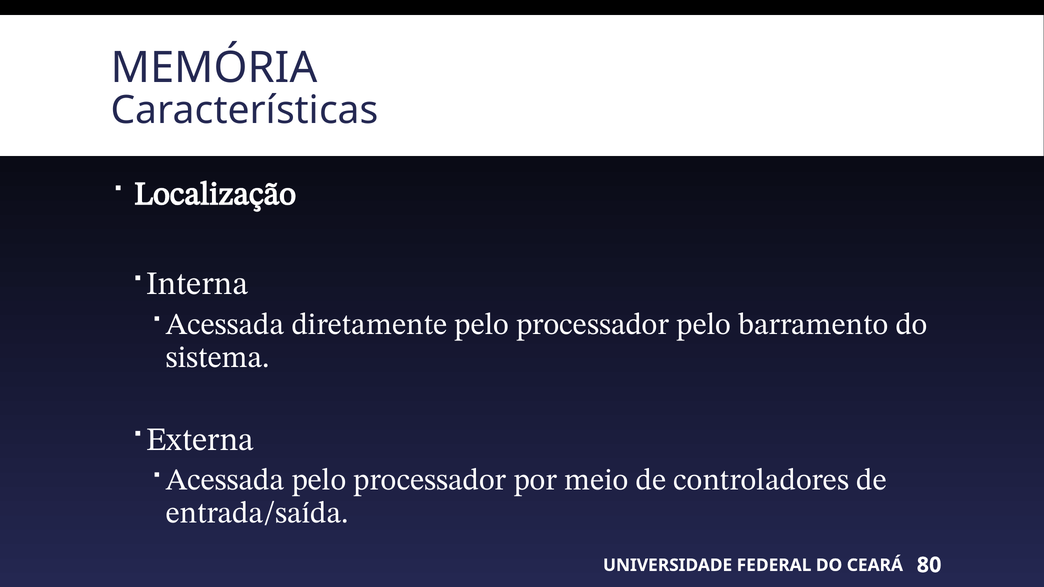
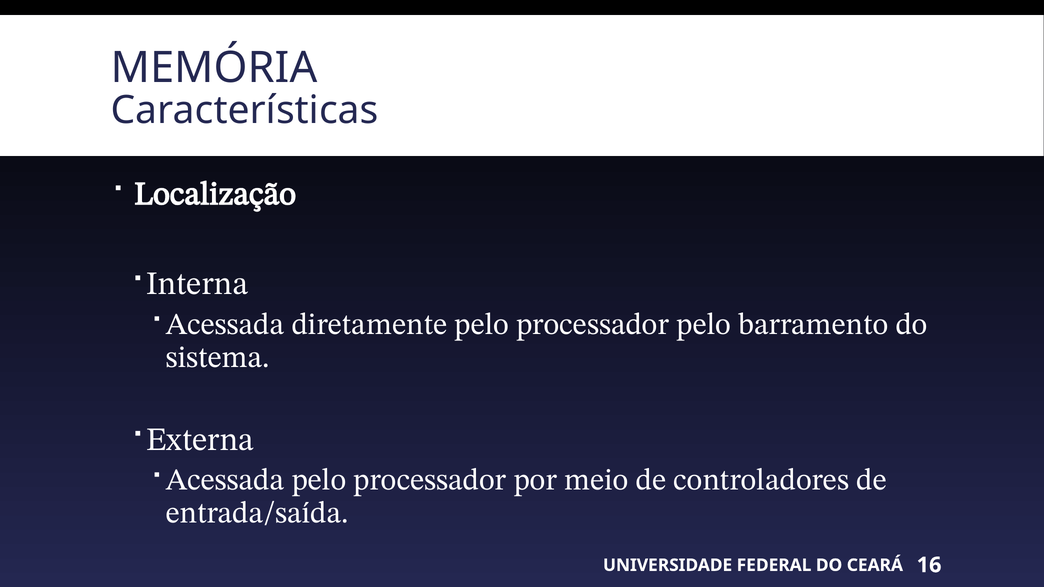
80: 80 -> 16 (929, 565)
